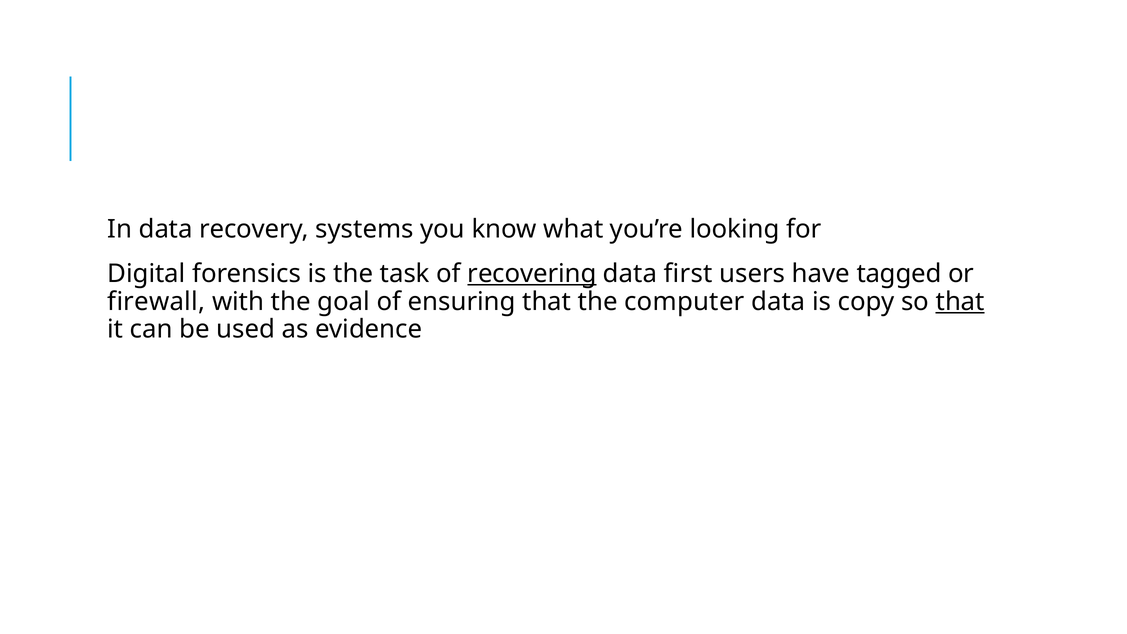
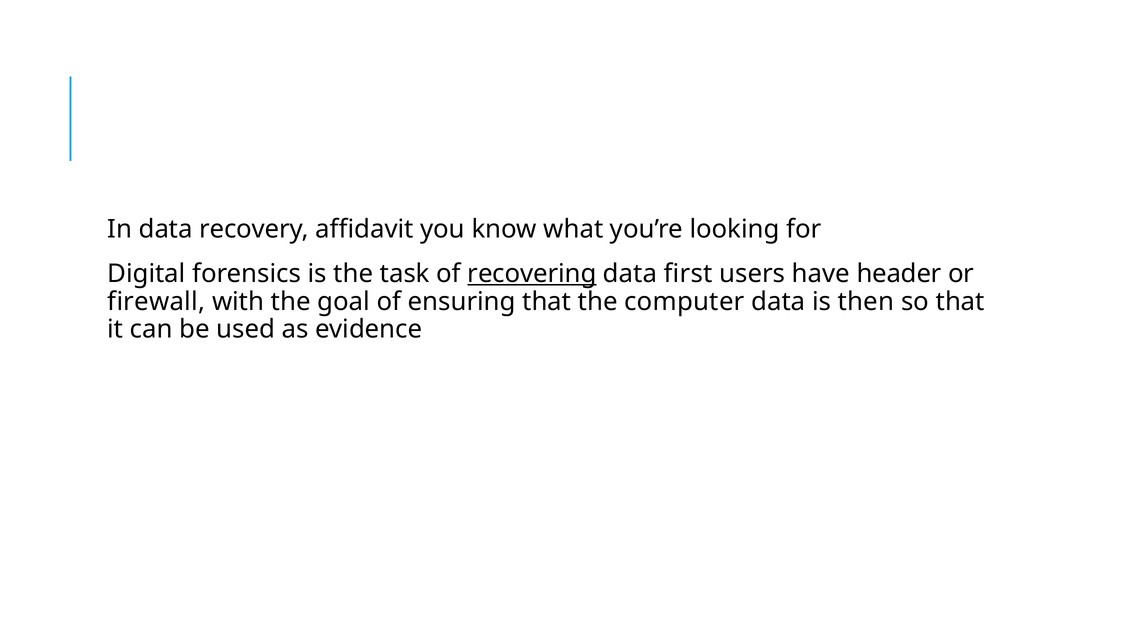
systems: systems -> affidavit (365, 229)
tagged: tagged -> header (899, 274)
copy: copy -> then (866, 302)
that underline: present -> none (960, 302)
